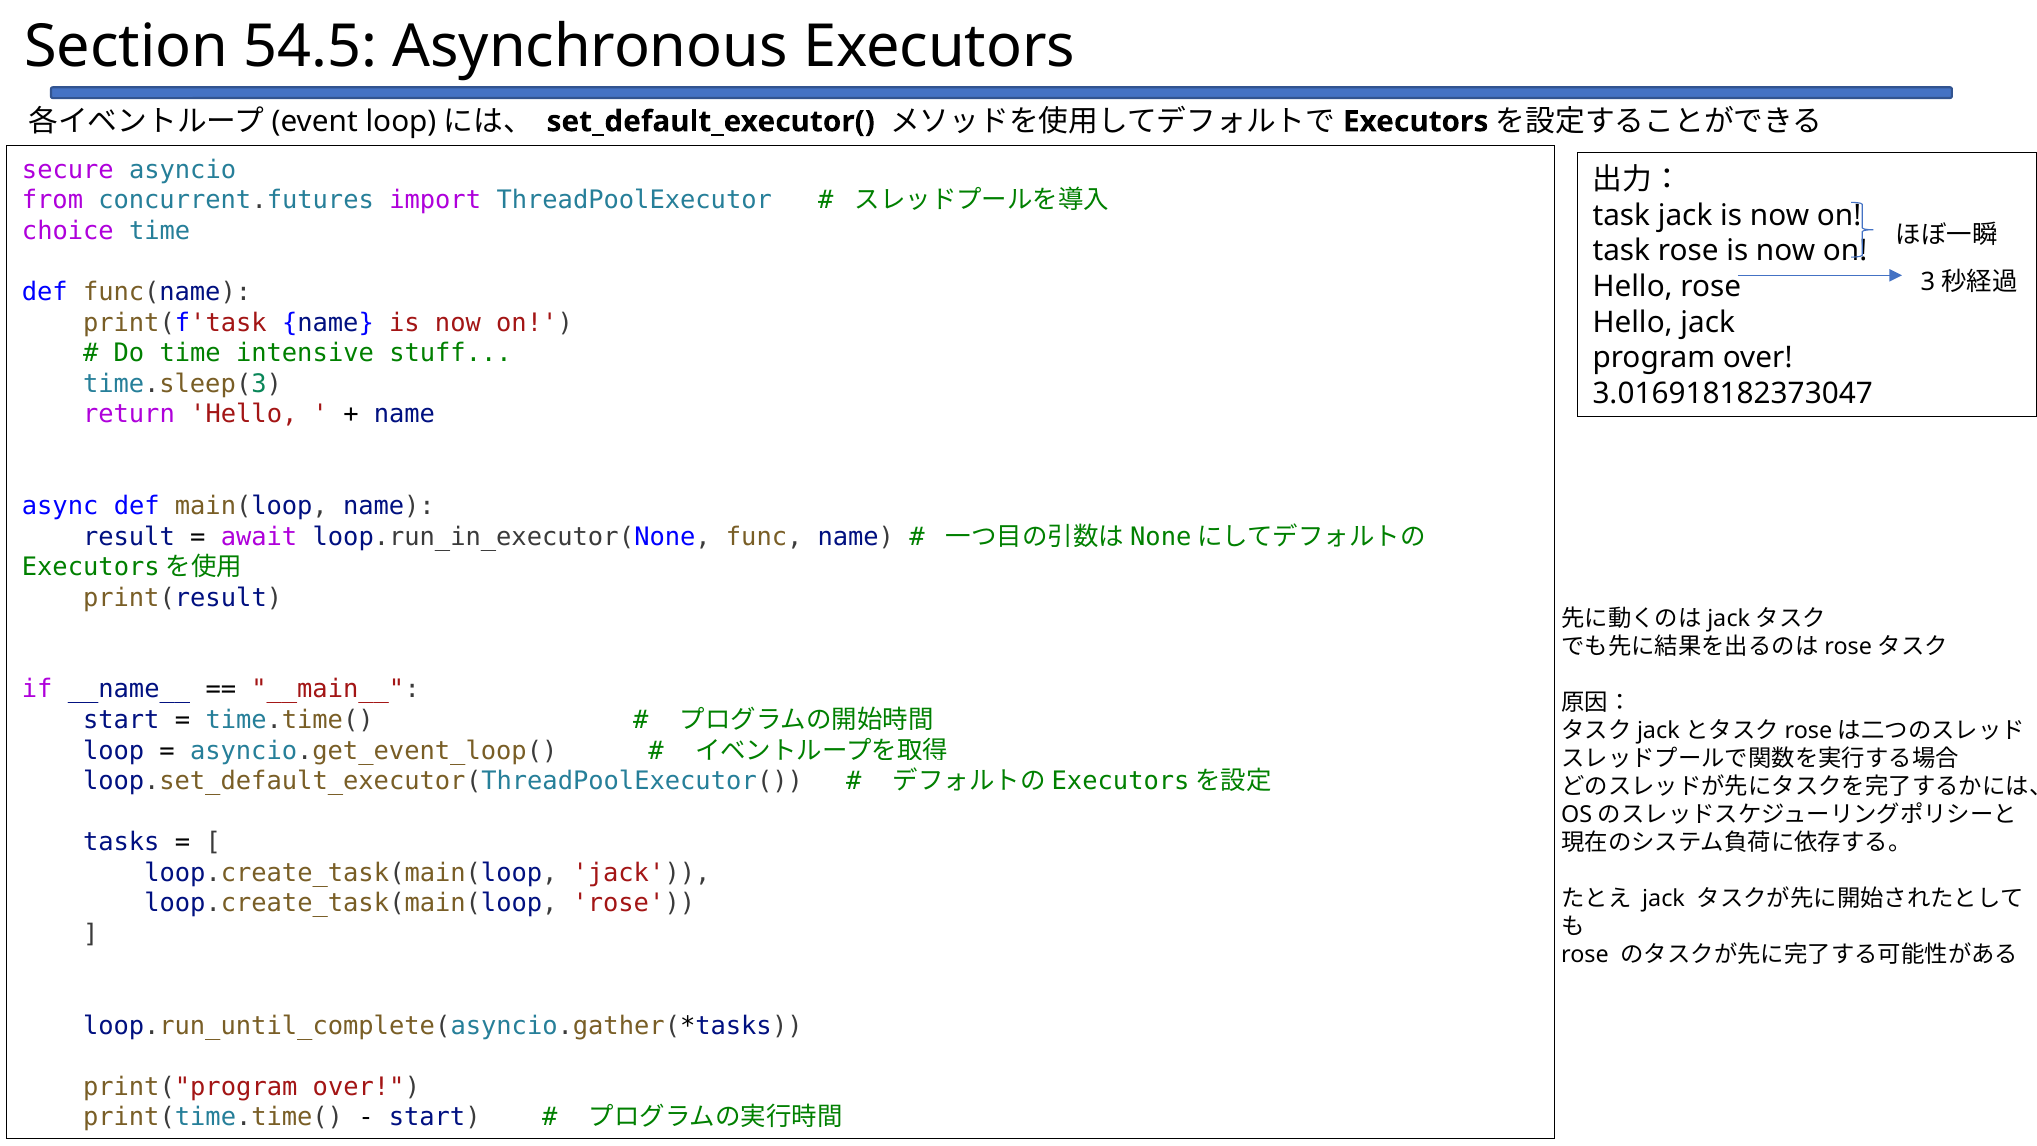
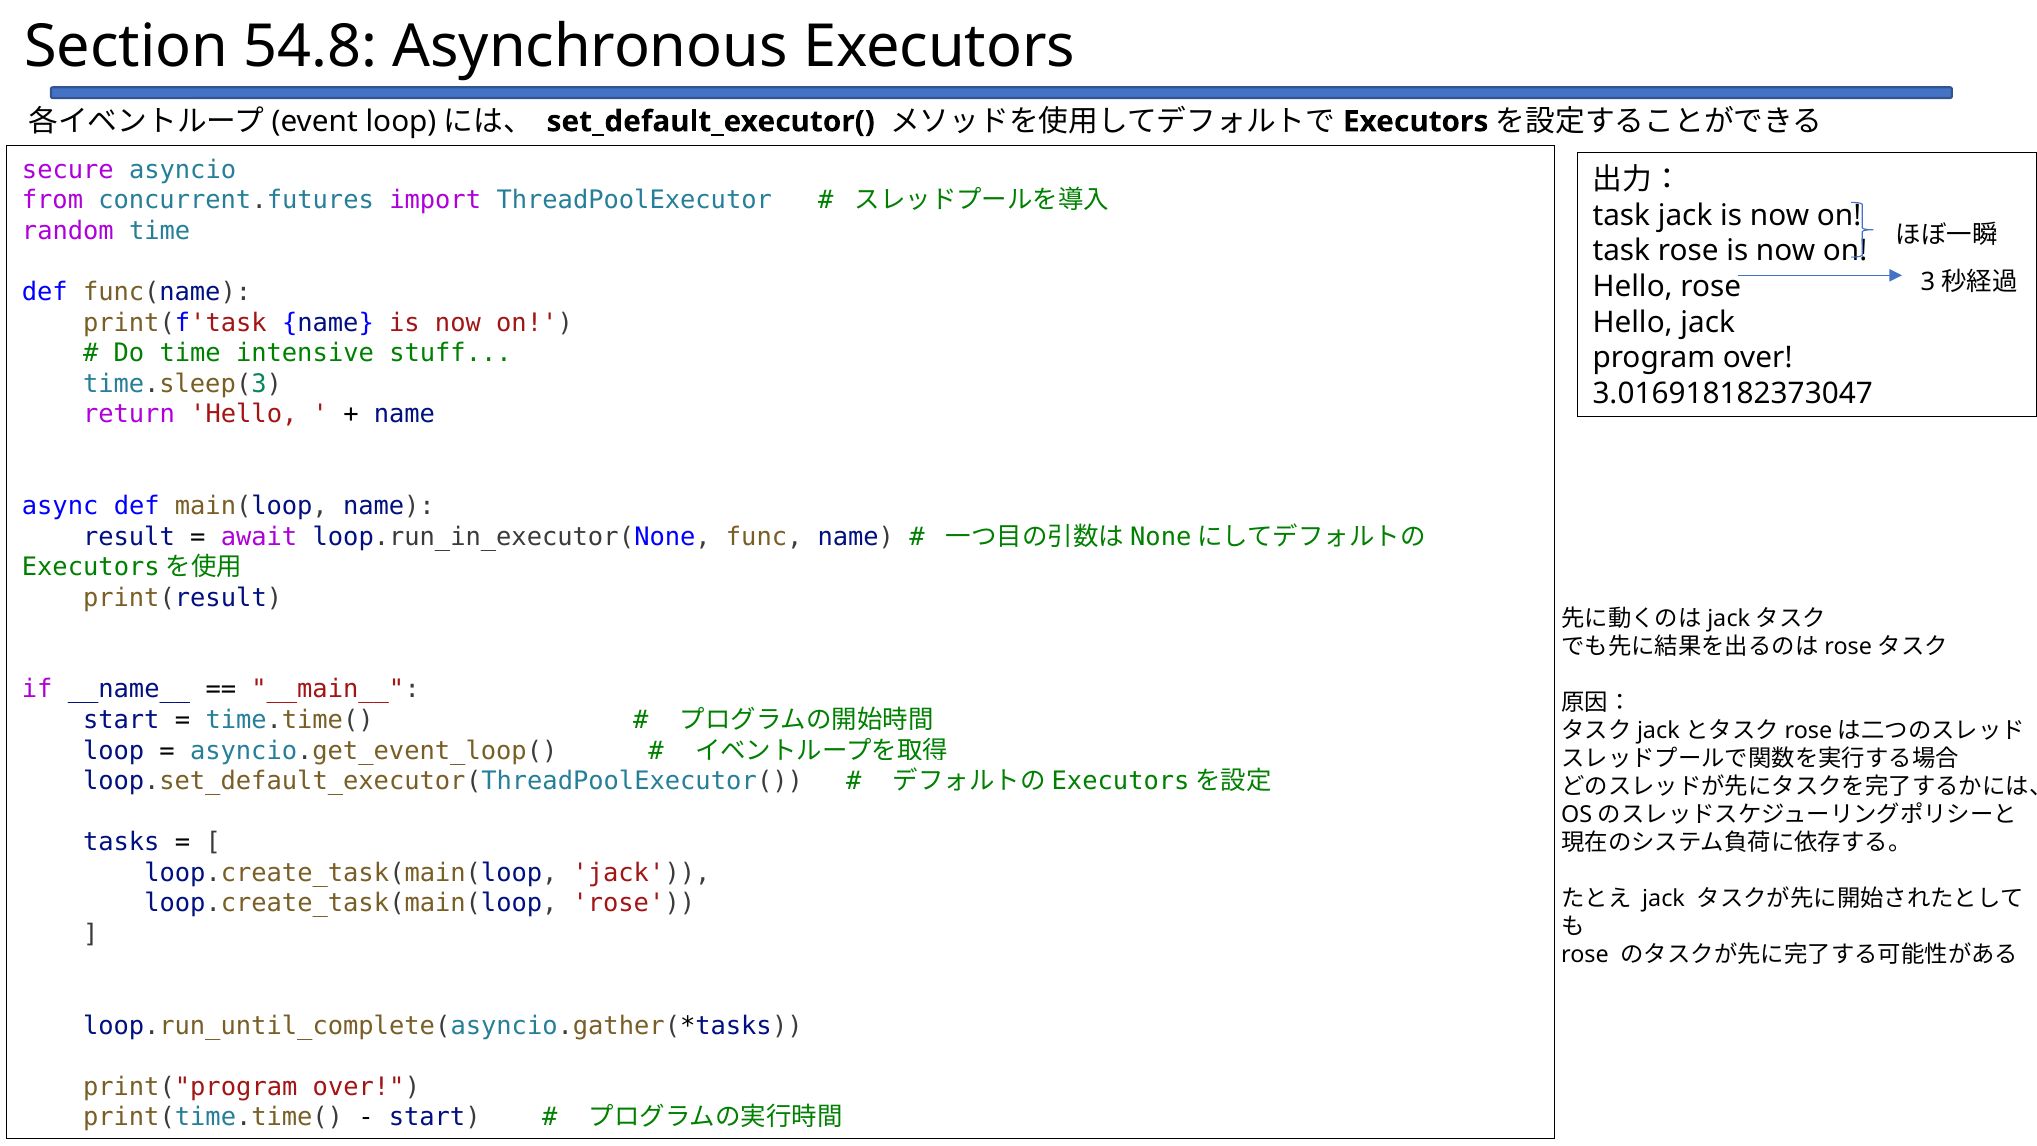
54.5: 54.5 -> 54.8 (310, 47)
choice: choice -> random (68, 231)
